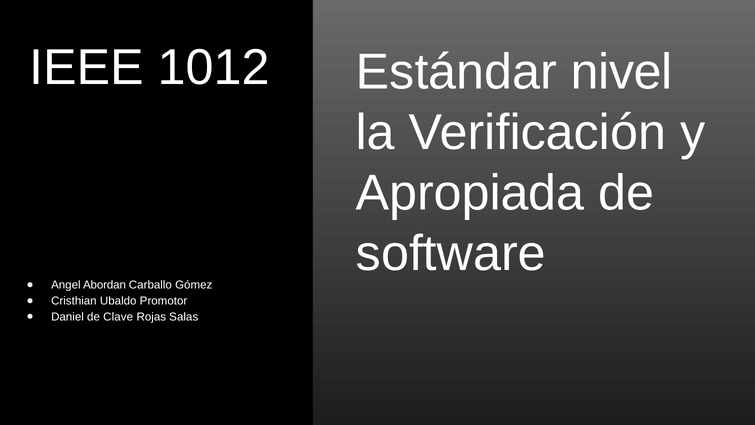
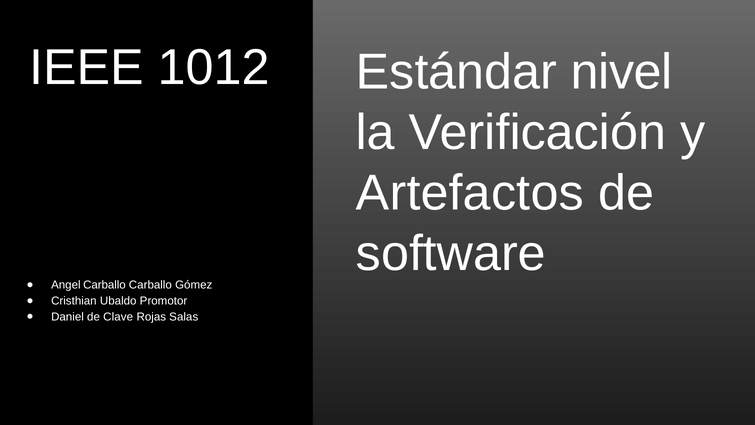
Apropiada: Apropiada -> Artefactos (470, 193)
Angel Abordan: Abordan -> Carballo (104, 285)
